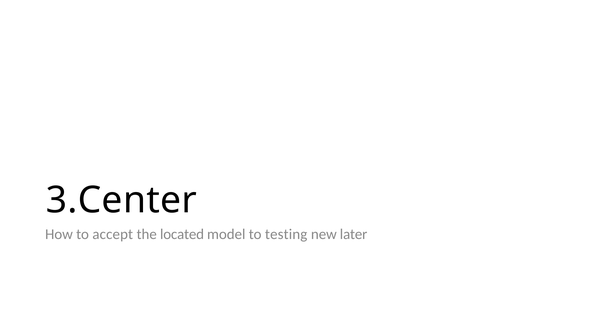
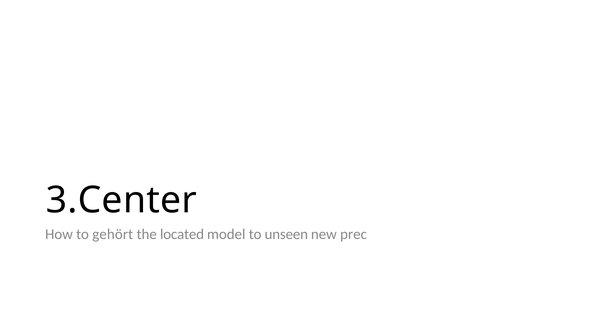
accept: accept -> gehört (113, 235)
testing: testing -> unseen (286, 235)
later: later -> prec (353, 235)
